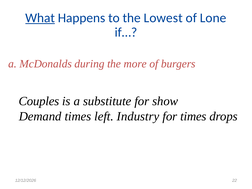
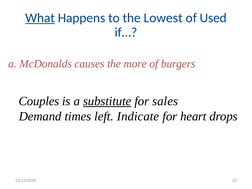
Lone: Lone -> Used (213, 18)
during: during -> causes (90, 64)
substitute underline: none -> present (107, 101)
show: show -> sales (165, 101)
Industry: Industry -> Indicate (138, 116)
for times: times -> heart (193, 116)
